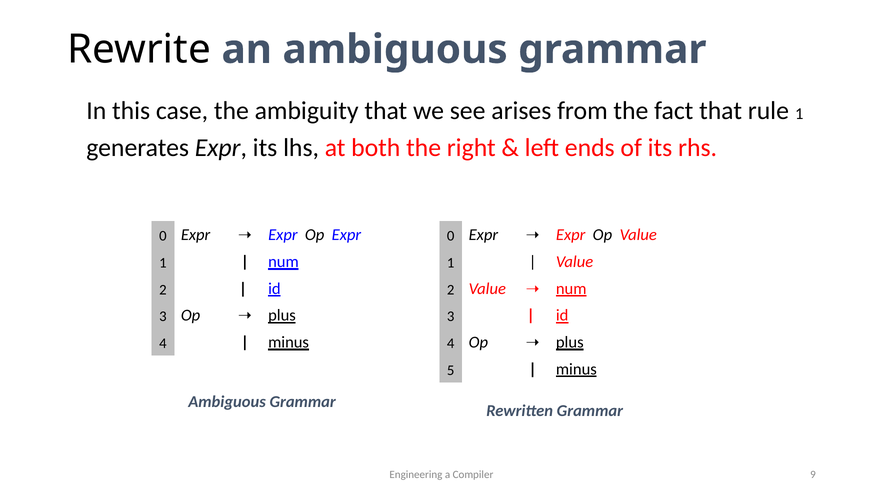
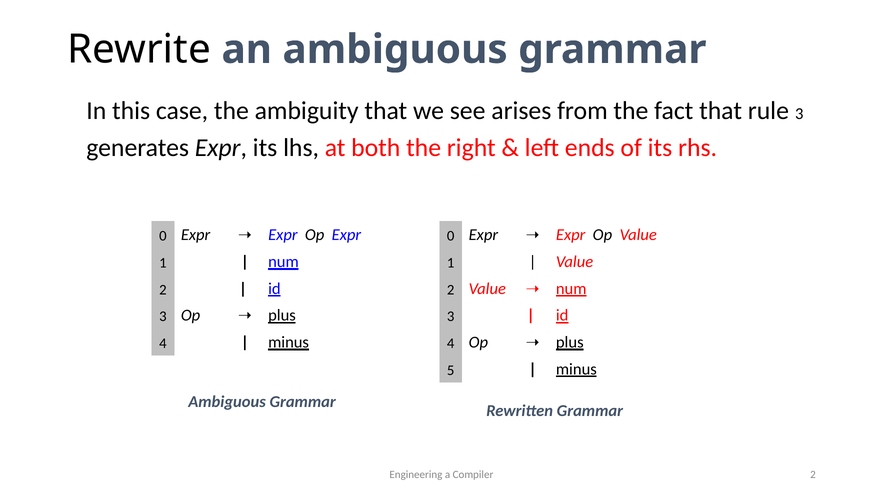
rule 1: 1 -> 3 (799, 113)
Compiler 9: 9 -> 2 (813, 474)
